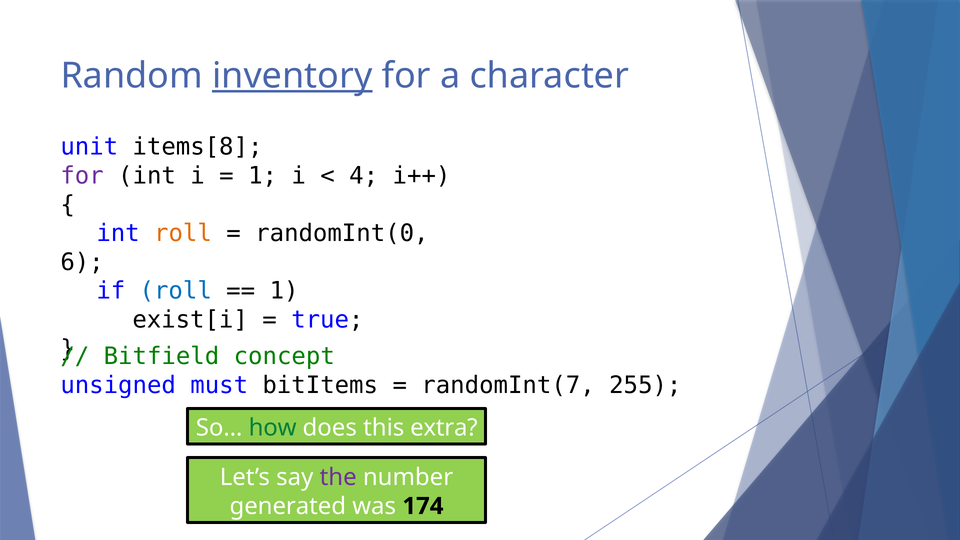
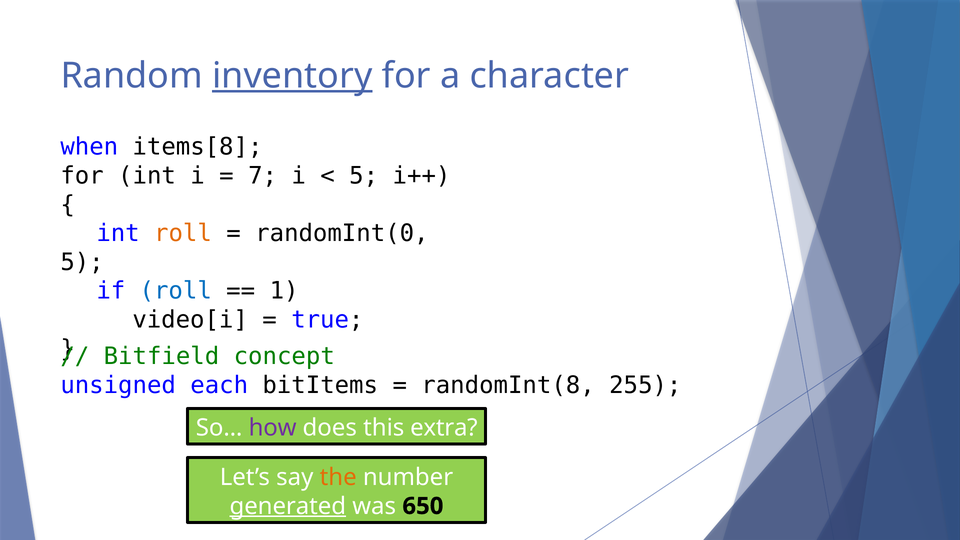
unit: unit -> when (89, 147)
for colour: purple -> black (82, 176)
1: 1 -> 7 (263, 176)
4: 4 -> 5 (364, 176)
6: 6 -> 5 (82, 262)
exist[i: exist[i -> video[i (190, 320)
must: must -> each (219, 385)
randomInt(7: randomInt(7 -> randomInt(8 (508, 385)
how colour: green -> purple (273, 428)
the colour: purple -> orange (338, 477)
generated underline: none -> present (288, 506)
174: 174 -> 650 (423, 506)
